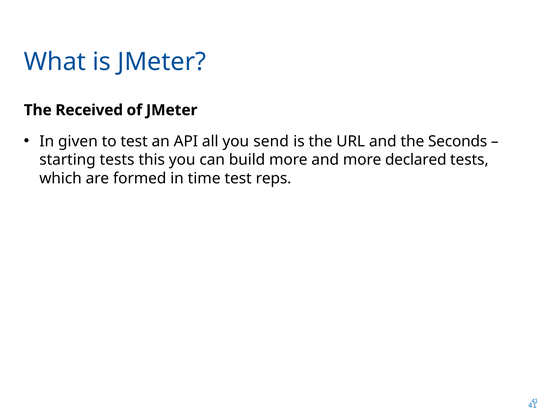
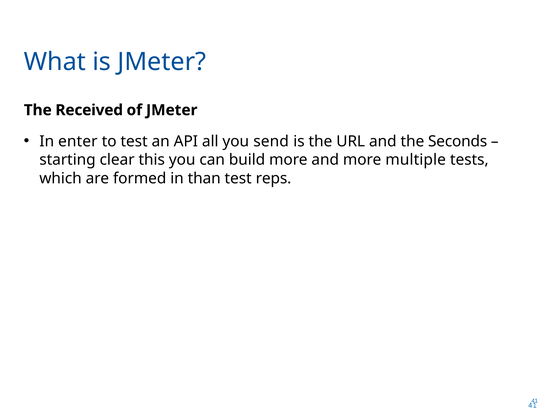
given: given -> enter (78, 141)
starting tests: tests -> clear (117, 160)
declared: declared -> multiple (416, 160)
time: time -> than (204, 178)
